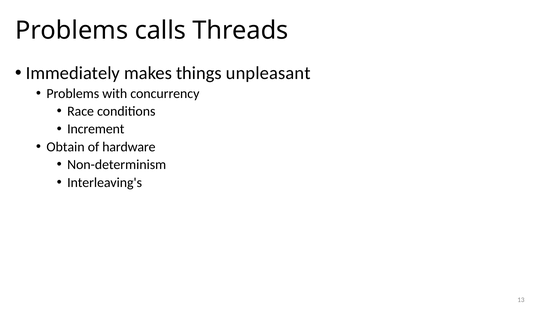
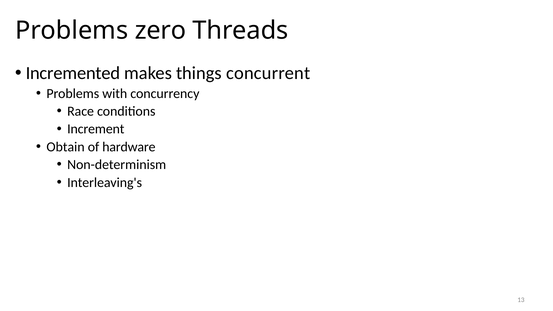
calls: calls -> zero (160, 31)
Immediately: Immediately -> Incremented (73, 73)
unpleasant: unpleasant -> concurrent (268, 73)
